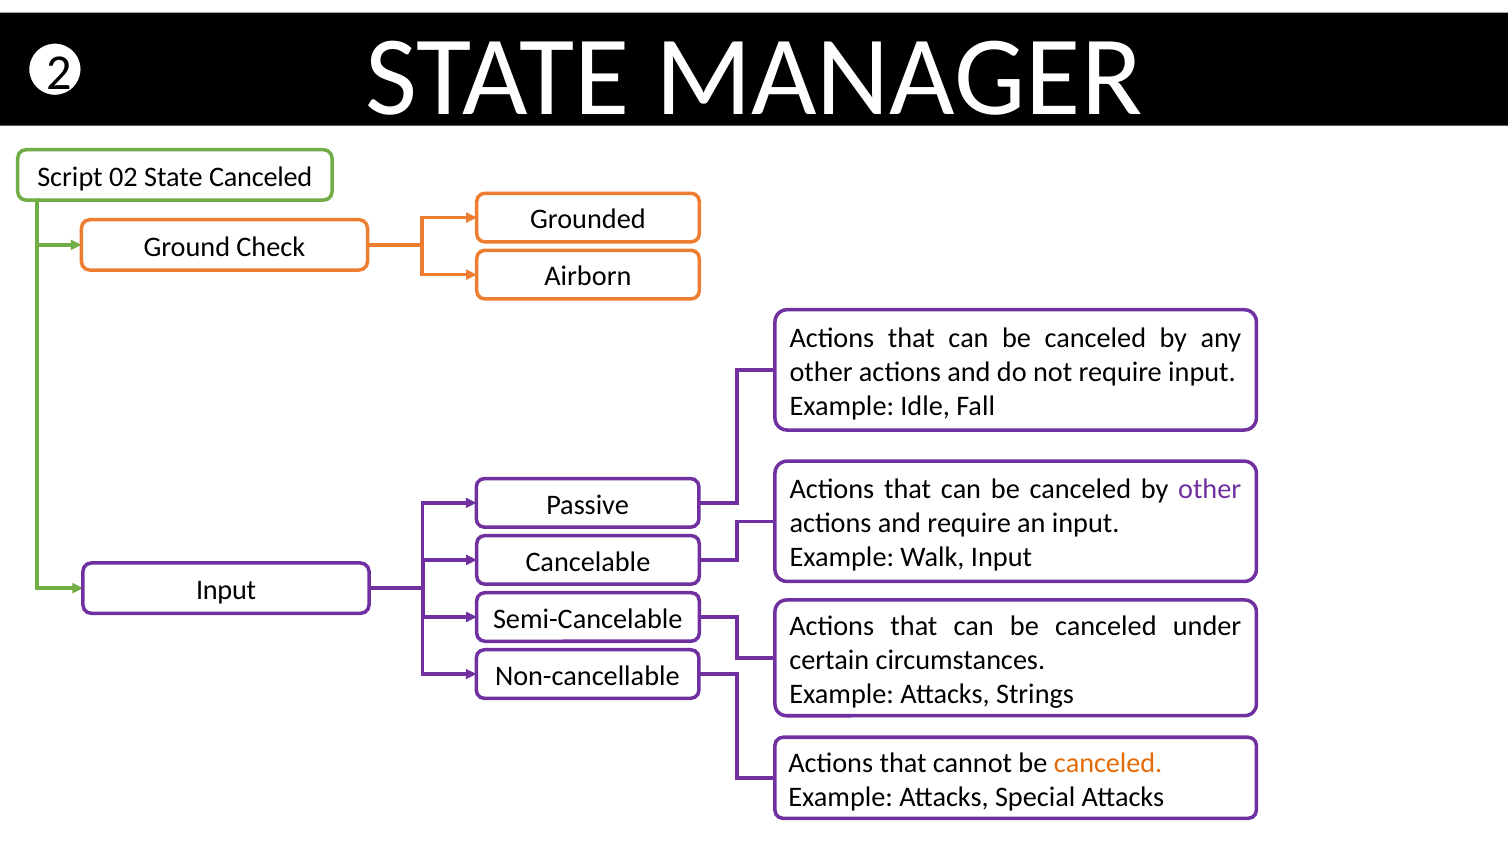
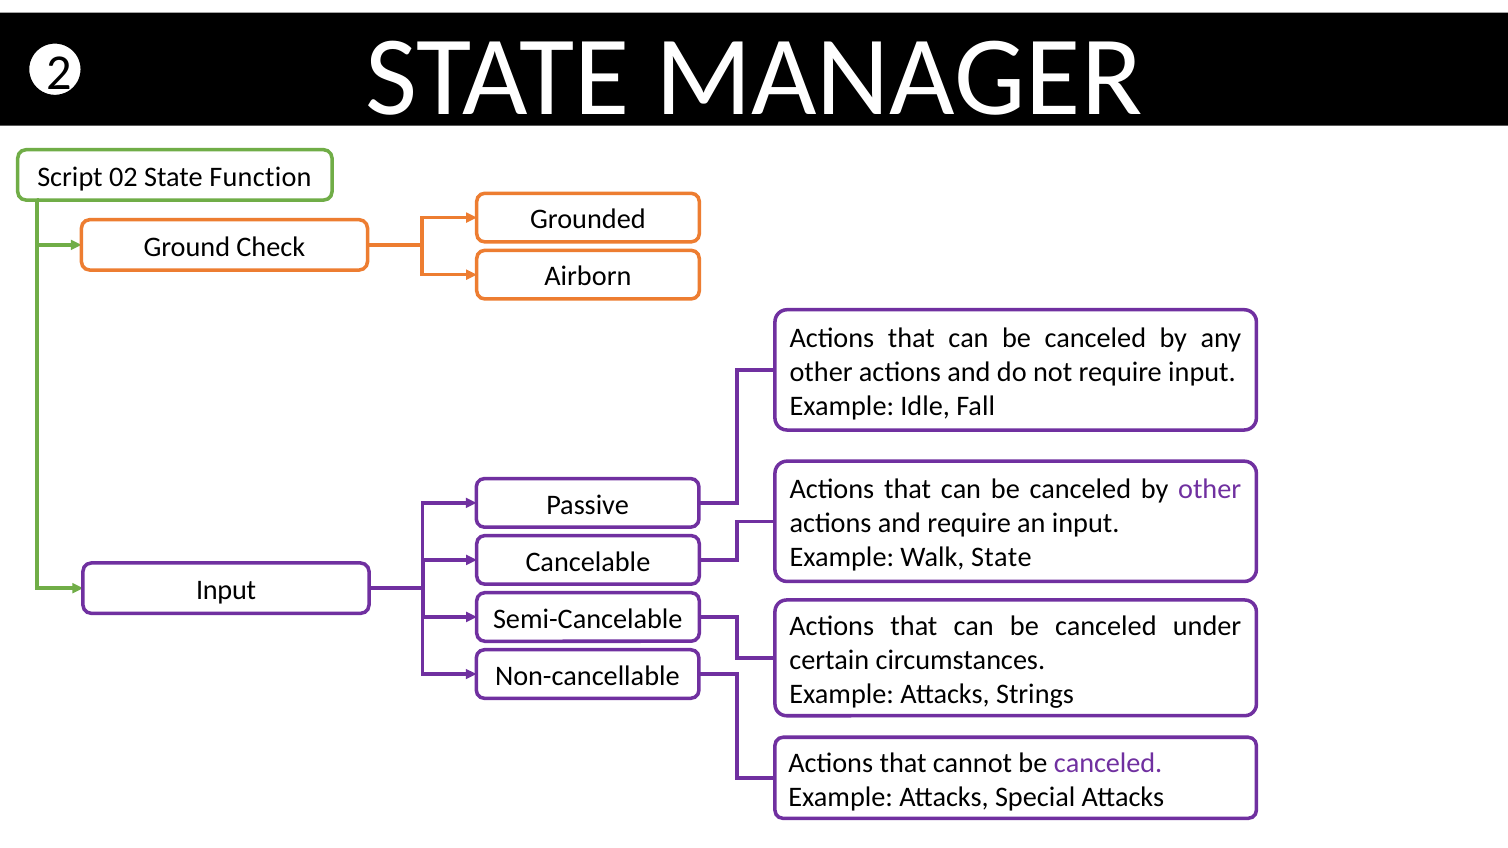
State Canceled: Canceled -> Function (260, 177)
Walk Input: Input -> State (1001, 557)
canceled colour: orange -> purple (1108, 763)
